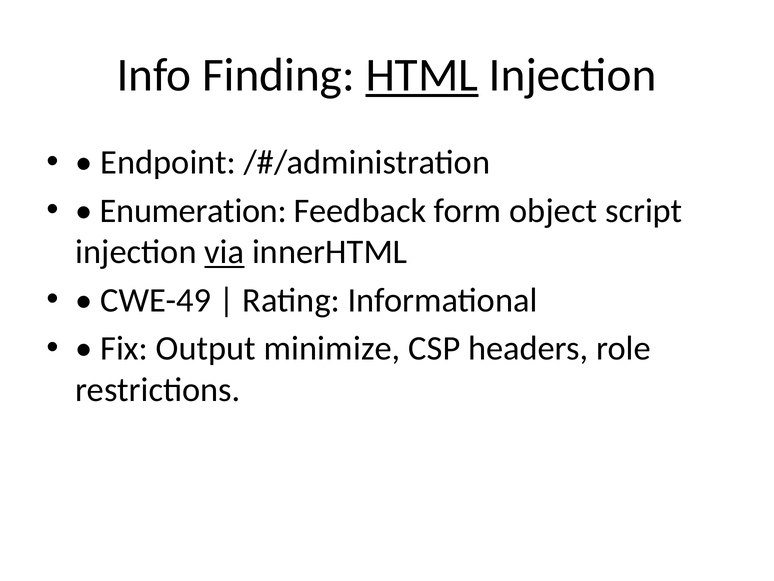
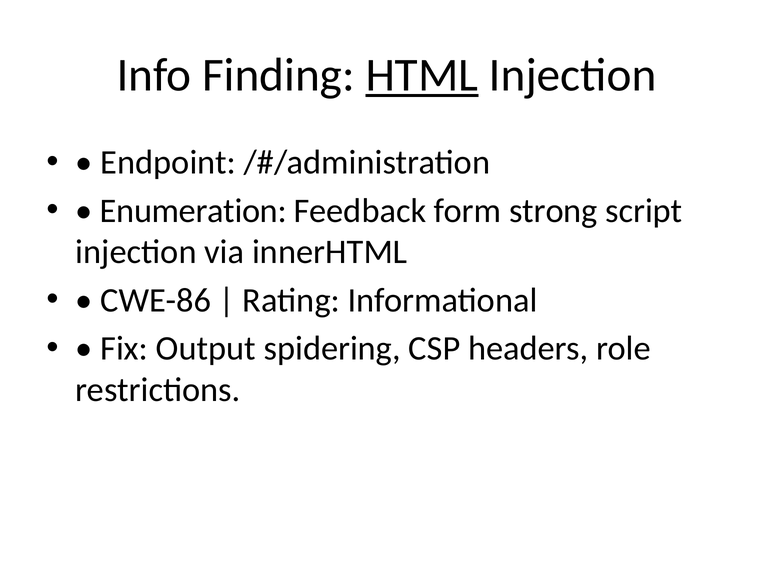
object: object -> strong (553, 211)
via underline: present -> none (224, 252)
CWE-49: CWE-49 -> CWE-86 (156, 300)
minimize: minimize -> spidering (332, 348)
